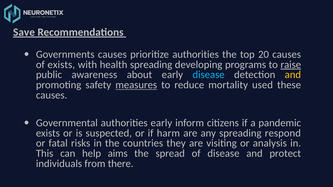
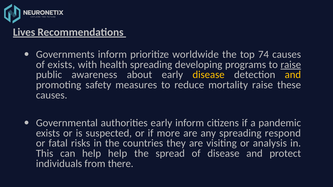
Save: Save -> Lives (24, 32)
Governments causes: causes -> inform (112, 54)
prioritize authorities: authorities -> worldwide (196, 54)
20: 20 -> 74 (264, 54)
disease colour: light blue -> yellow (209, 75)
measures underline: present -> none (136, 85)
mortality used: used -> raise (263, 85)
harm: harm -> more (168, 133)
help aims: aims -> help (118, 154)
